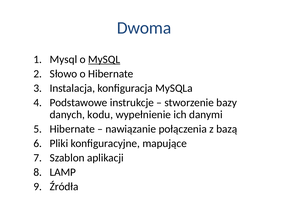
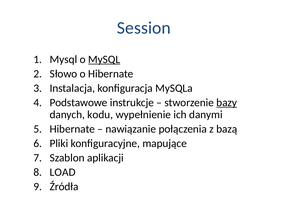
Dwoma: Dwoma -> Session (144, 28)
bazy underline: none -> present (227, 103)
LAMP: LAMP -> LOAD (63, 172)
